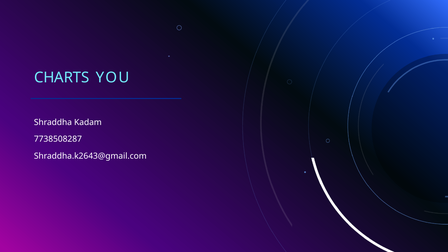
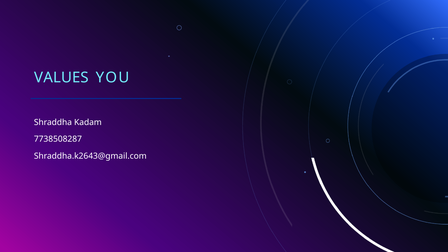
CHARTS: CHARTS -> VALUES (62, 78)
